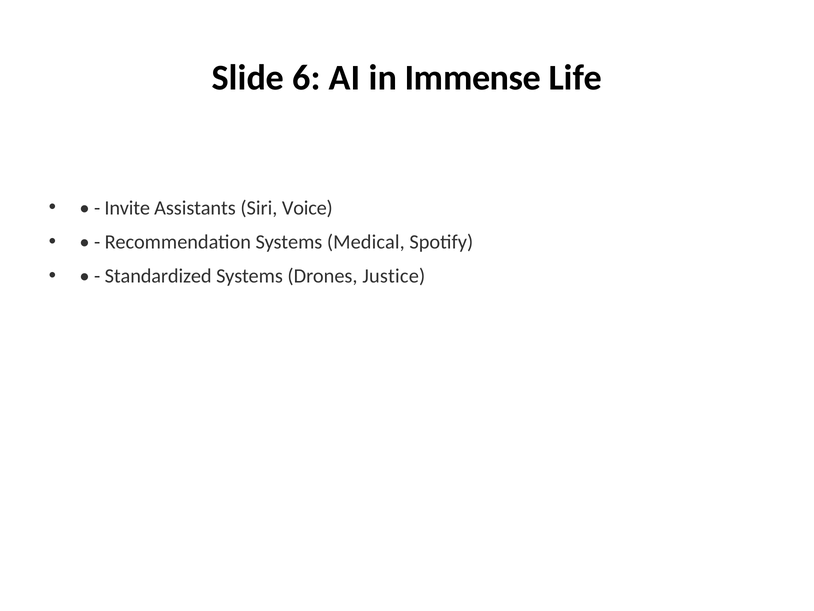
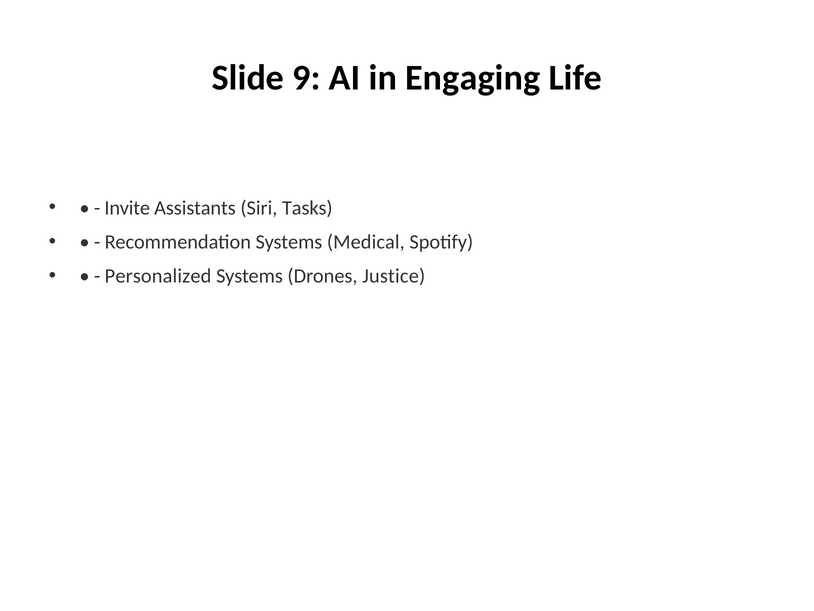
6: 6 -> 9 (307, 78)
Immense: Immense -> Engaging (473, 78)
Voice: Voice -> Tasks (307, 208)
Standardized: Standardized -> Personalized (158, 276)
